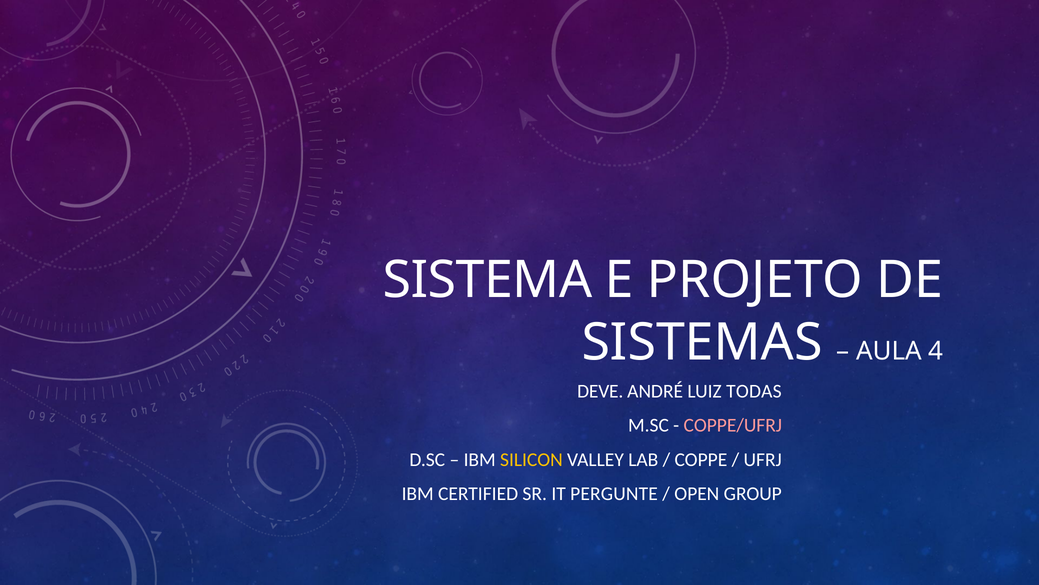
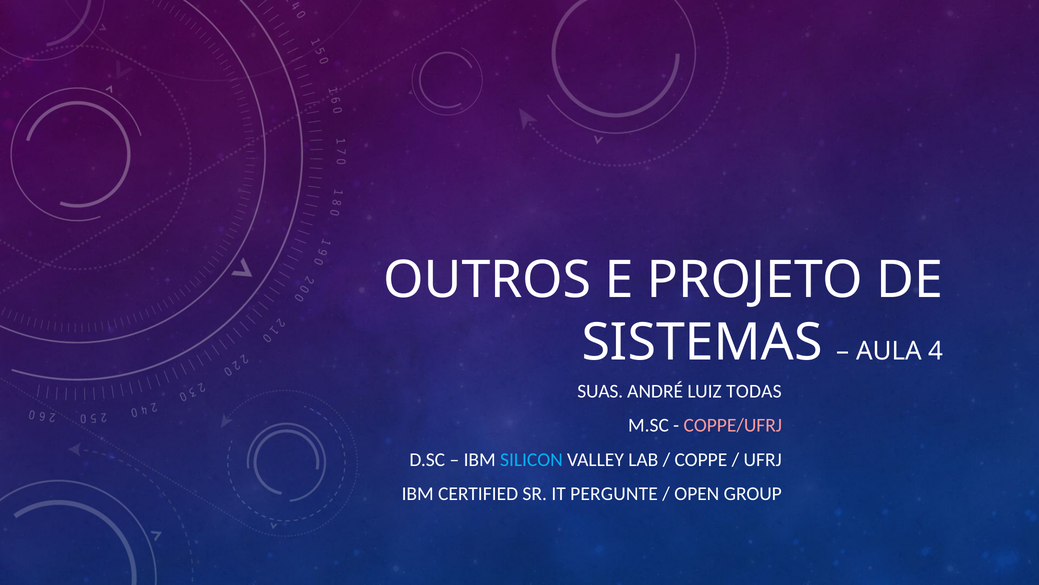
SISTEMA: SISTEMA -> OUTROS (487, 280)
DEVE: DEVE -> SUAS (600, 391)
SILICON colour: yellow -> light blue (531, 459)
